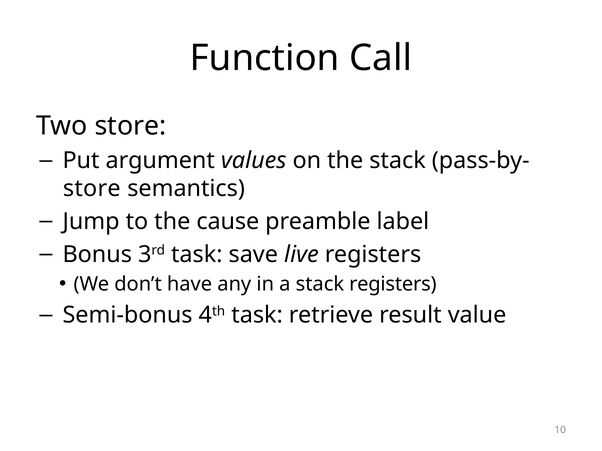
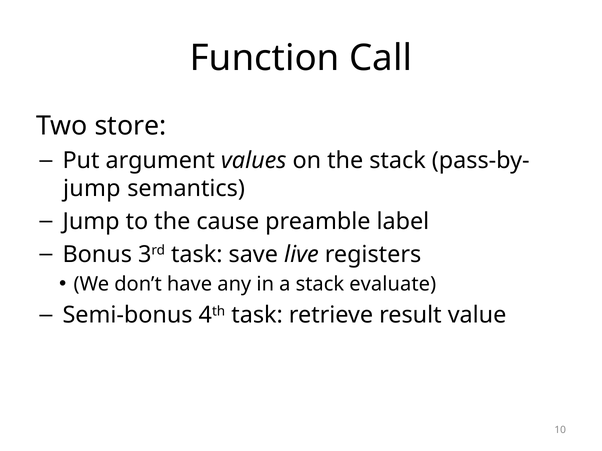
store: store -> jump (92, 189)
stack registers: registers -> evaluate (393, 284)
